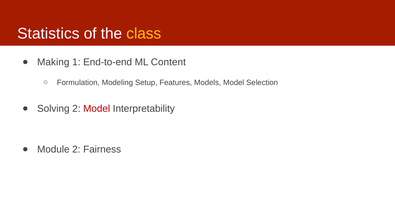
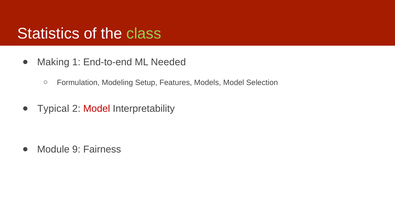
class colour: yellow -> light green (144, 33)
Content: Content -> Needed (168, 62)
Solving: Solving -> Typical (53, 109)
Module 2: 2 -> 9 (76, 150)
